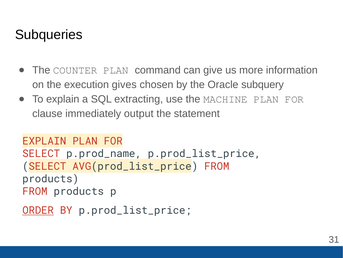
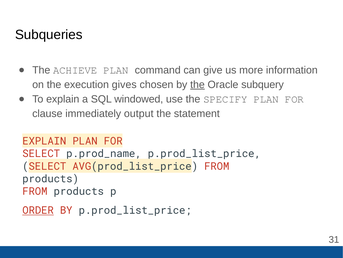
COUNTER: COUNTER -> ACHIEVE (75, 70)
the underline: none -> present (197, 84)
extracting: extracting -> windowed (139, 99)
MACHINE: MACHINE -> SPECIFY (225, 99)
